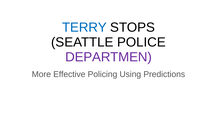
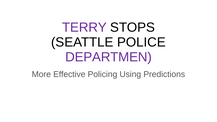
TERRY colour: blue -> purple (84, 27)
